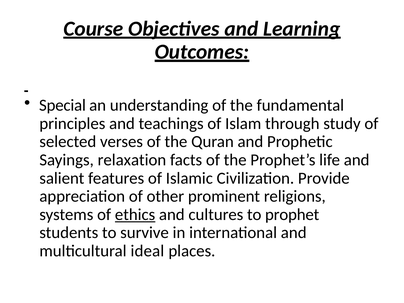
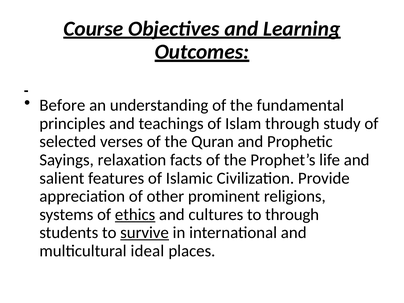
Special: Special -> Before (62, 105)
to prophet: prophet -> through (292, 214)
survive underline: none -> present (145, 233)
